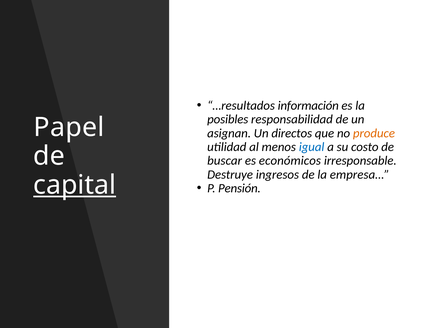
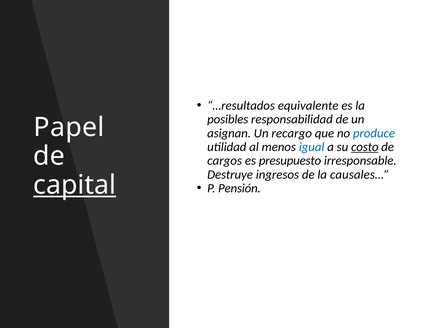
información: información -> equivalente (308, 106)
directos: directos -> recargo (292, 133)
produce colour: orange -> blue (374, 133)
costo underline: none -> present (365, 147)
buscar: buscar -> cargos (225, 161)
económicos: económicos -> presupuesto (290, 161)
empresa…: empresa… -> causales… (360, 175)
